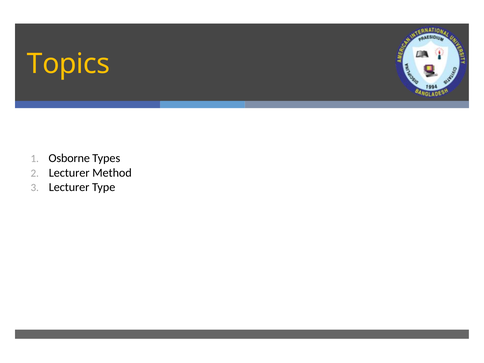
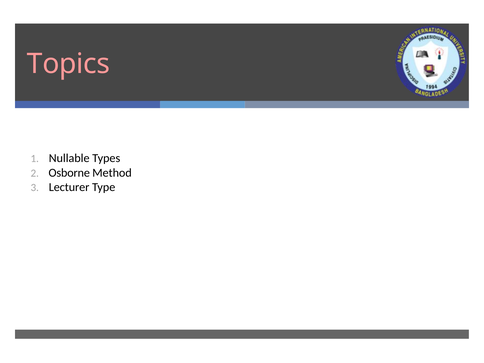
Topics colour: yellow -> pink (69, 64)
Osborne: Osborne -> Nullable (69, 158)
Lecturer: Lecturer -> Osborne (69, 173)
